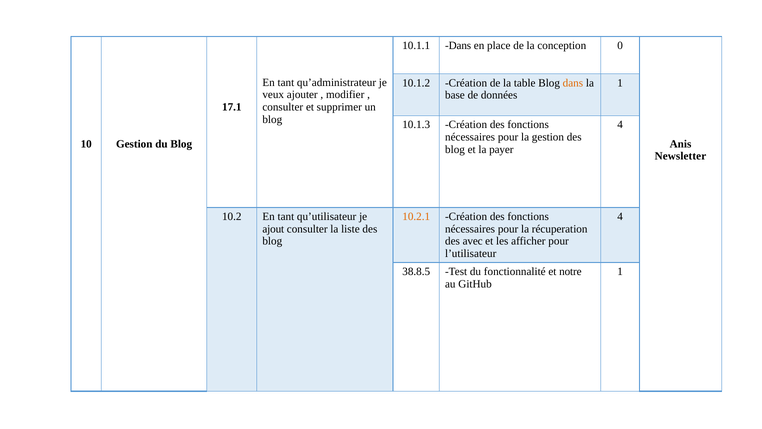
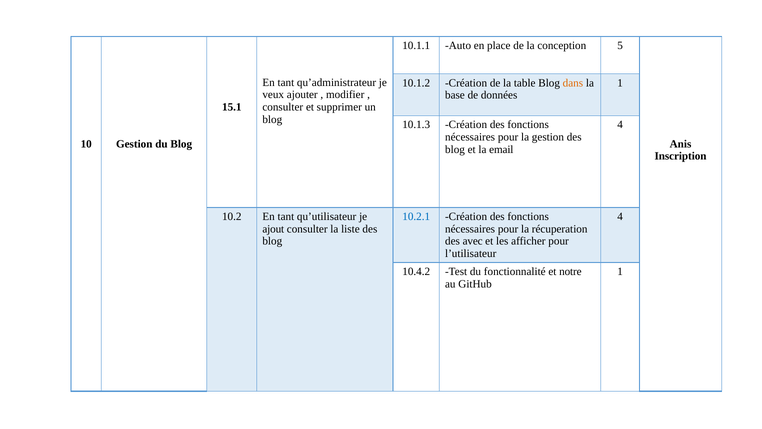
10.1.1 Dans: Dans -> Auto (458, 46)
0: 0 -> 5 (620, 46)
17.1: 17.1 -> 15.1 (232, 107)
payer: payer -> email (501, 149)
Newsletter: Newsletter -> Inscription (681, 156)
10.2.1 colour: orange -> blue (416, 216)
38.8.5: 38.8.5 -> 10.4.2 (416, 271)
